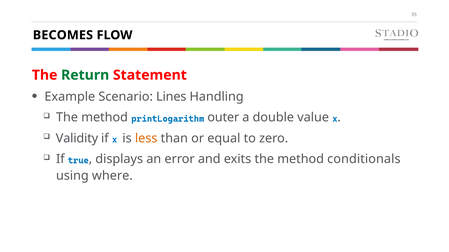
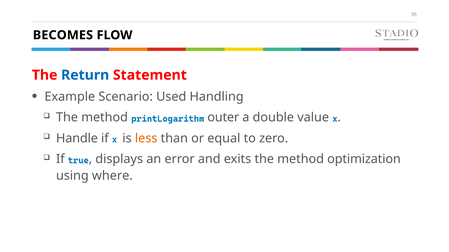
Return colour: green -> blue (85, 75)
Lines: Lines -> Used (171, 97)
Validity: Validity -> Handle (77, 139)
conditionals: conditionals -> optimization (364, 159)
